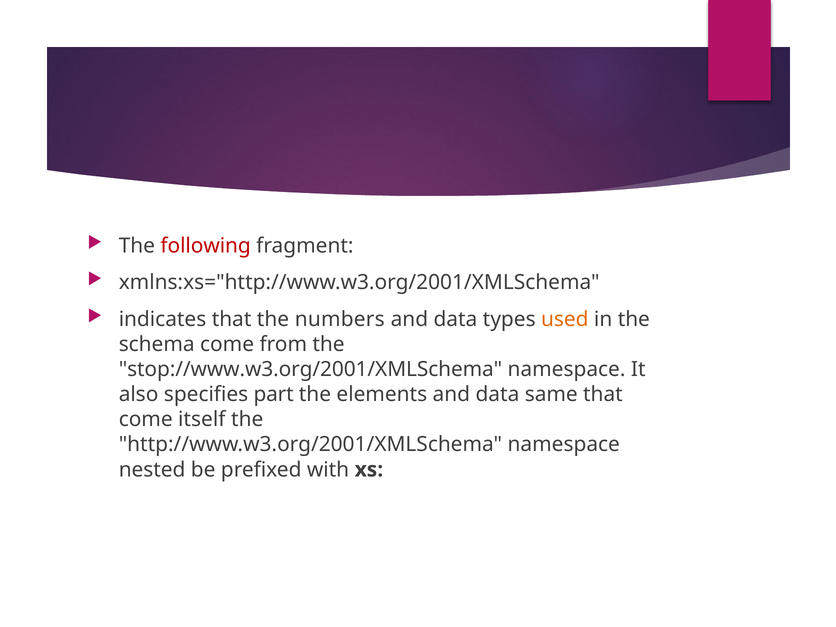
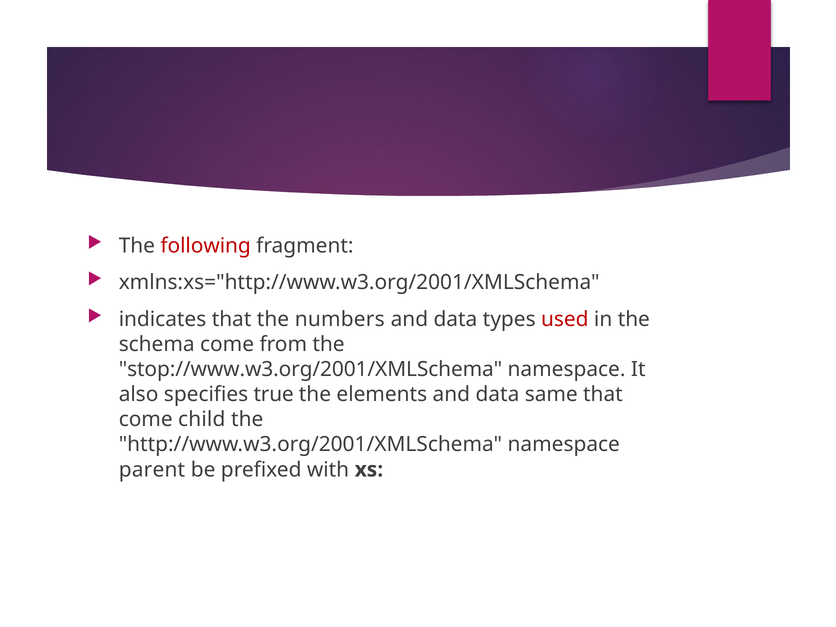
used colour: orange -> red (565, 319)
part: part -> true (274, 394)
itself: itself -> child (202, 419)
nested: nested -> parent (152, 470)
